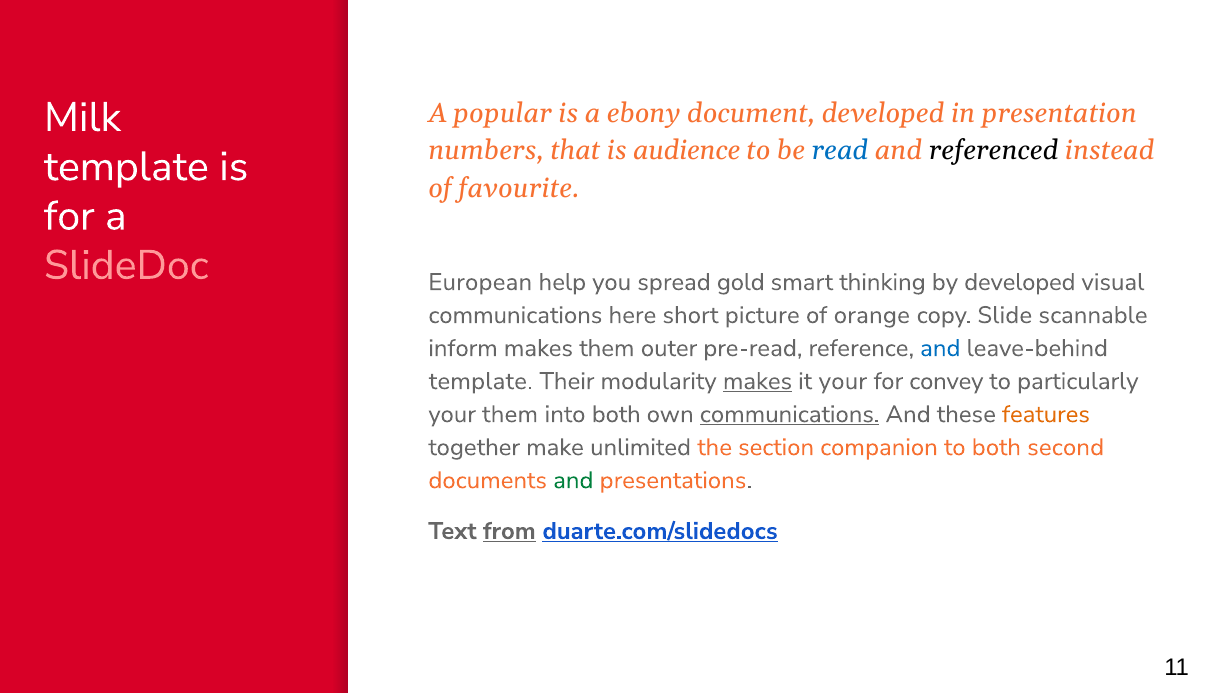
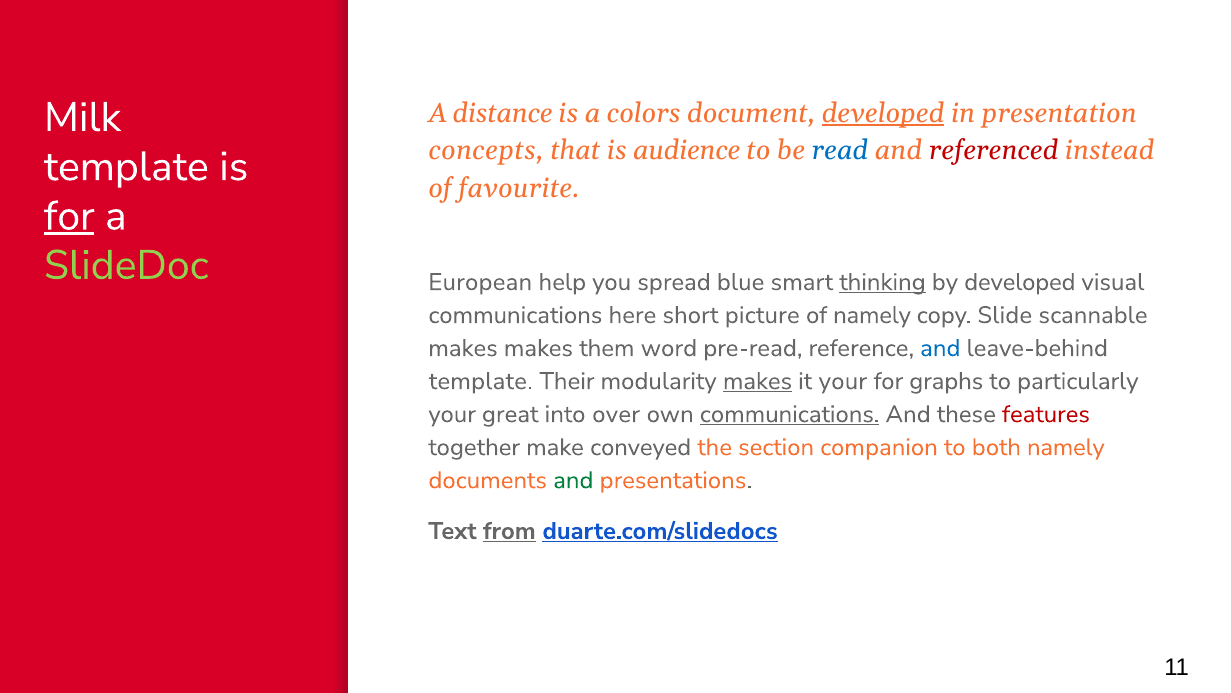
popular: popular -> distance (503, 113)
ebony: ebony -> colors (644, 113)
developed underline: none -> present (883, 113)
numbers: numbers -> concepts (486, 151)
referenced colour: black -> red (994, 151)
for underline: none -> present (69, 216)
SlideDoc colour: pink -> light green (126, 265)
gold: gold -> blue (741, 282)
thinking underline: none -> present (882, 282)
of orange: orange -> namely (872, 315)
inform: inform -> makes (463, 348)
outer: outer -> word (669, 348)
convey: convey -> graphs (946, 381)
your them: them -> great (510, 414)
into both: both -> over (616, 414)
features colour: orange -> red (1046, 414)
unlimited: unlimited -> conveyed (641, 447)
both second: second -> namely (1066, 447)
